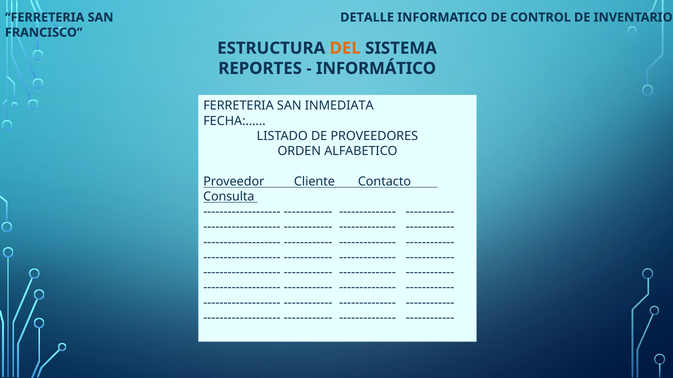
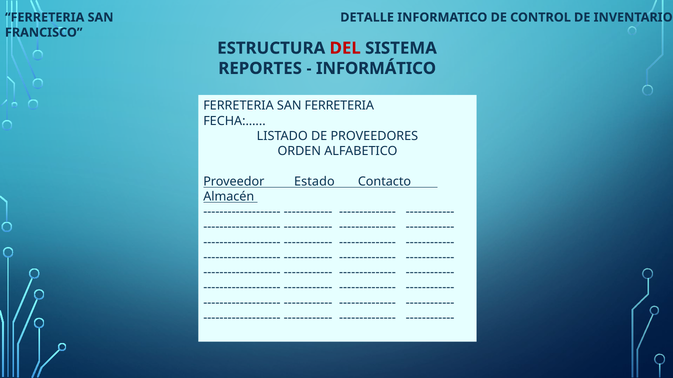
DEL colour: orange -> red (345, 48)
SAN INMEDIATA: INMEDIATA -> FERRETERIA (339, 106)
Cliente: Cliente -> Estado (314, 182)
Consulta: Consulta -> Almacén (229, 197)
